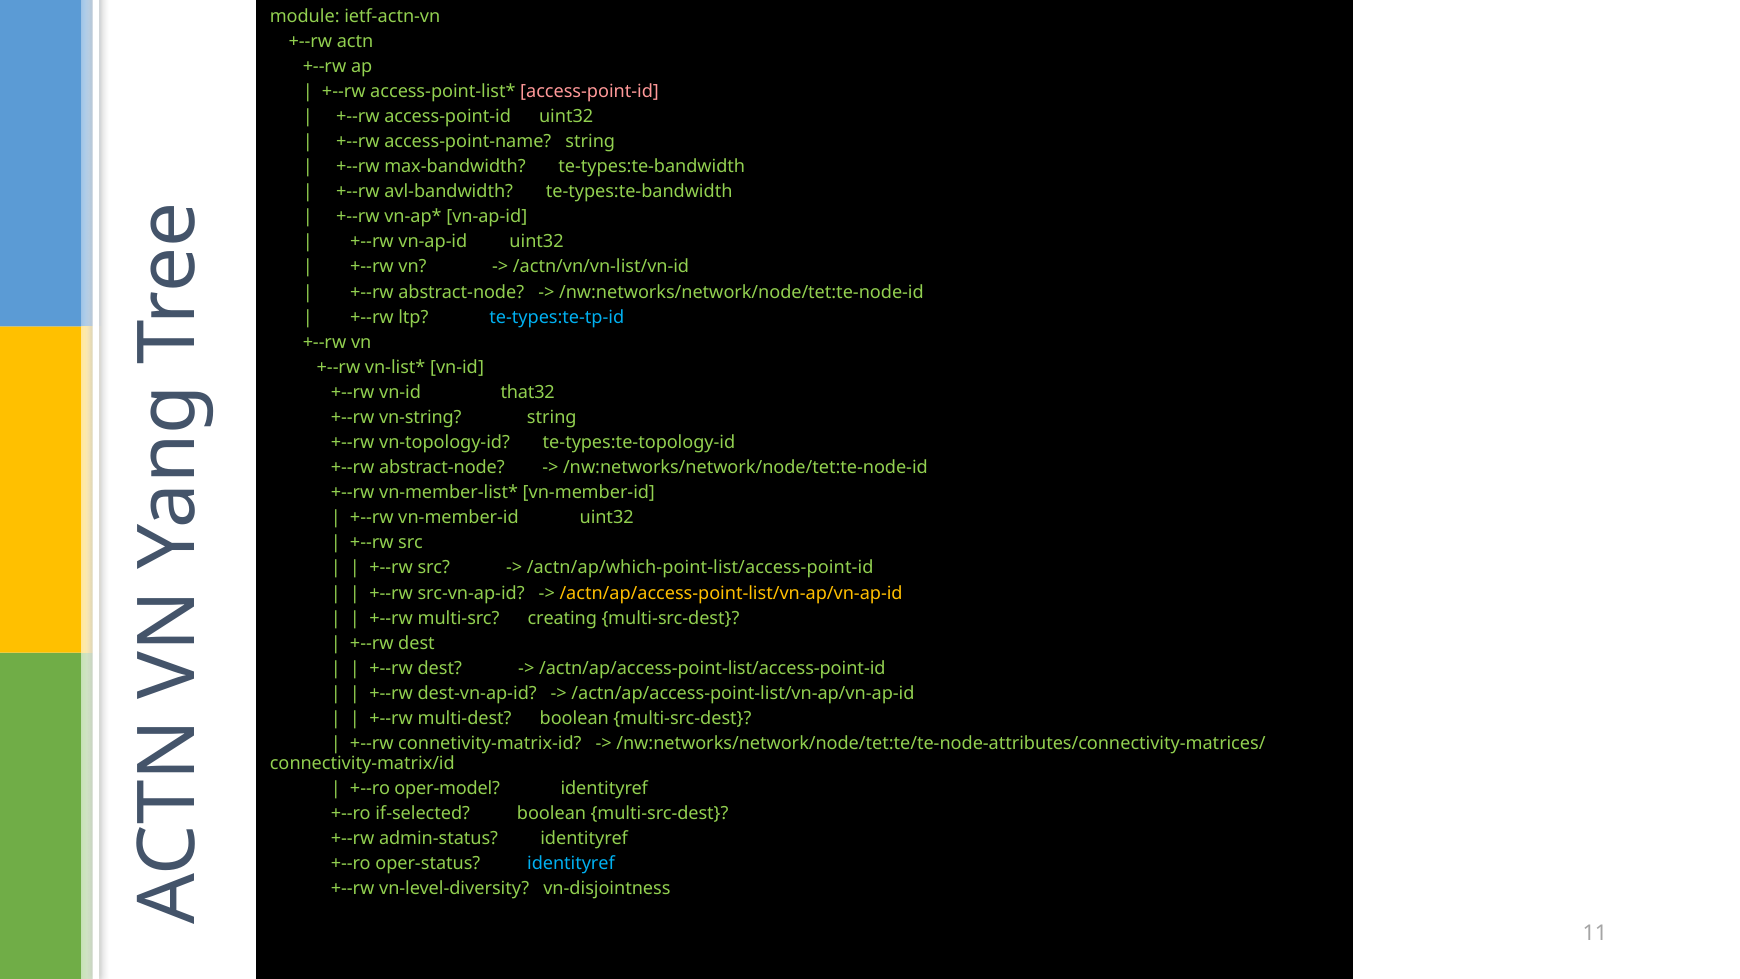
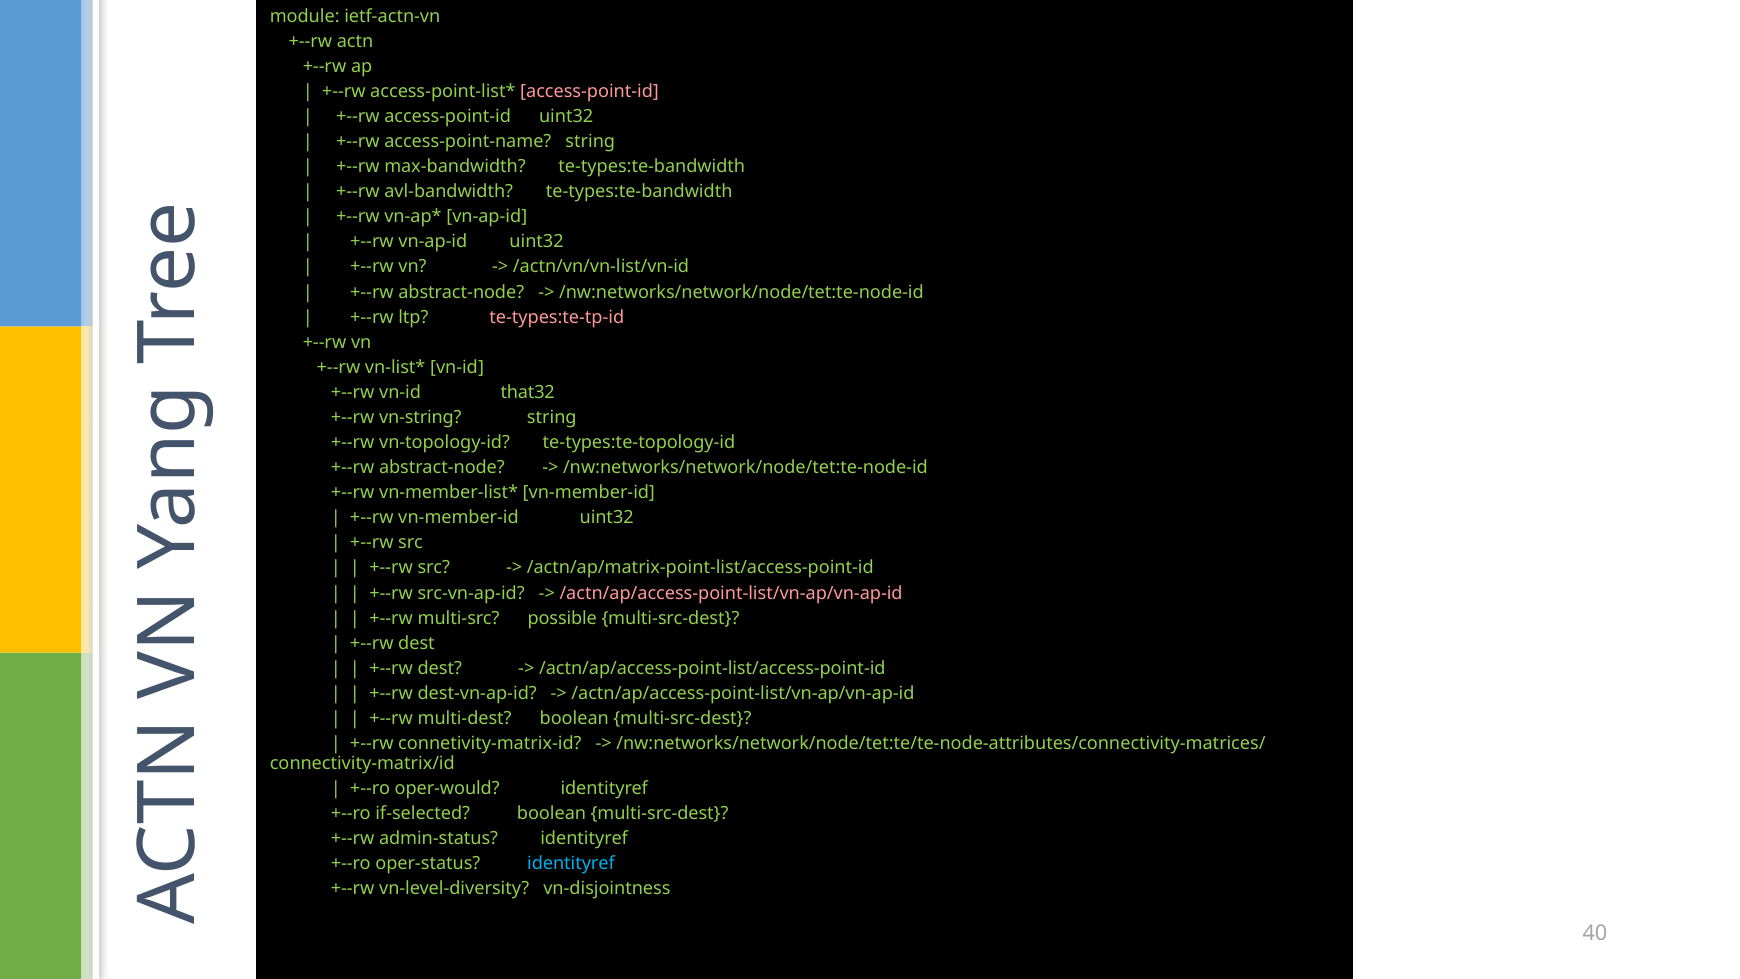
te-types:te-tp-id colour: light blue -> pink (557, 317)
/actn/ap/which-point-list/access-point-id: /actn/ap/which-point-list/access-point-id -> /actn/ap/matrix-point-list/access-point-id (700, 568)
/actn/ap/access-point-list/vn-ap/vn-ap-id colour: yellow -> pink (731, 593)
creating: creating -> possible (562, 618)
oper-model: oper-model -> oper-would (447, 788)
11: 11 -> 40 (1595, 933)
